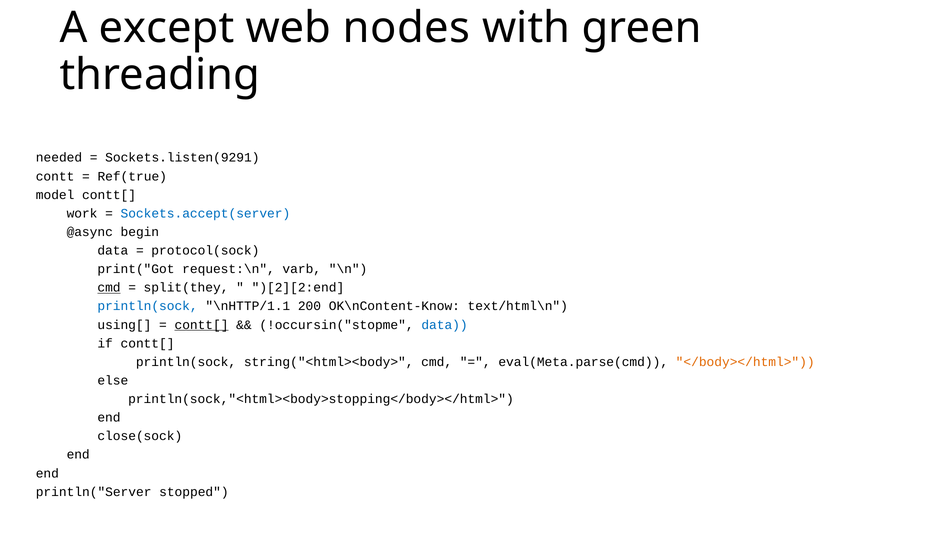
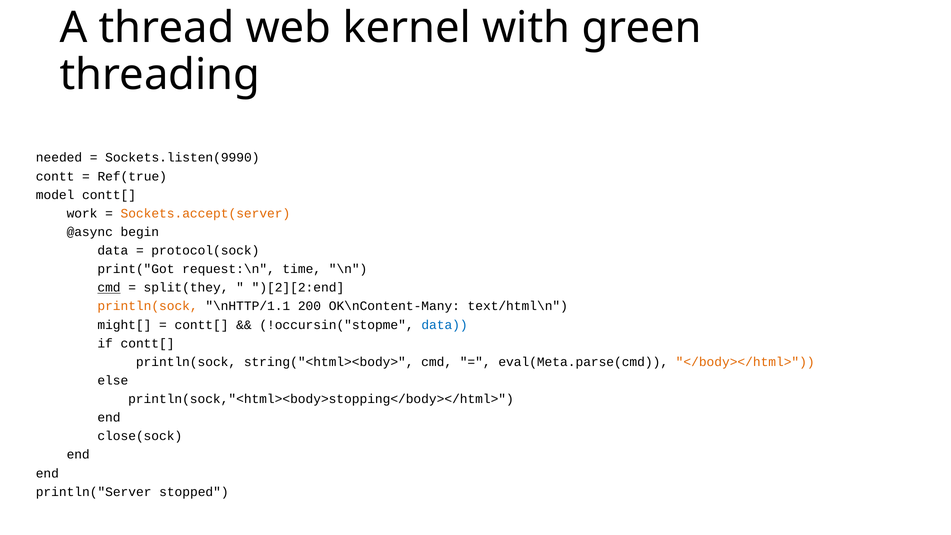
except: except -> thread (167, 28)
nodes: nodes -> kernel (407, 28)
Sockets.listen(9291: Sockets.listen(9291 -> Sockets.listen(9990 (182, 158)
Sockets.accept(server colour: blue -> orange (205, 213)
varb: varb -> time (302, 269)
println(sock colour: blue -> orange (148, 306)
OK\nContent-Know: OK\nContent-Know -> OK\nContent-Many (394, 306)
using[: using[ -> might[ (124, 325)
contt[ underline: present -> none (202, 325)
